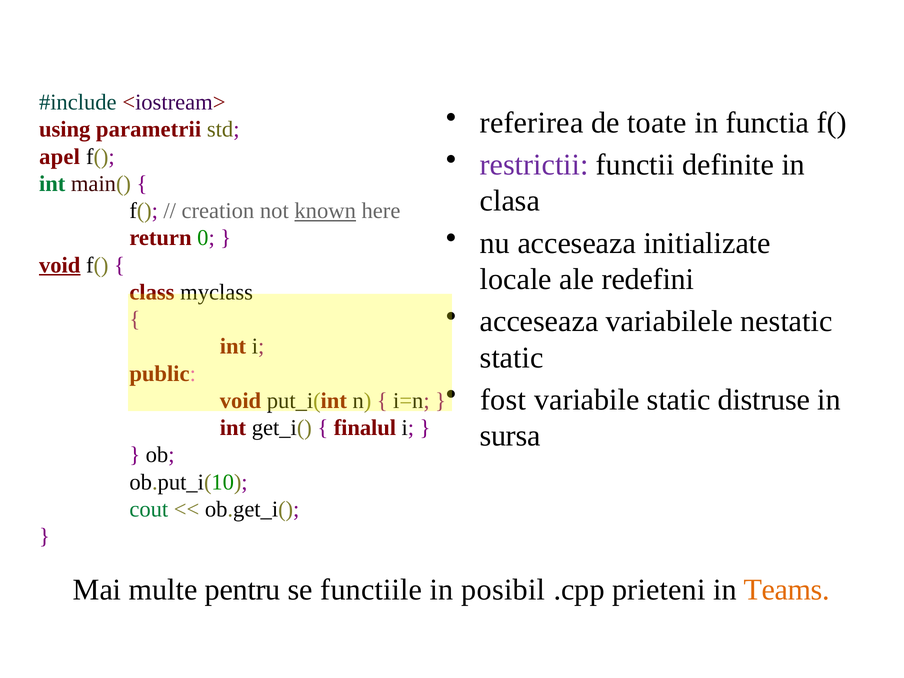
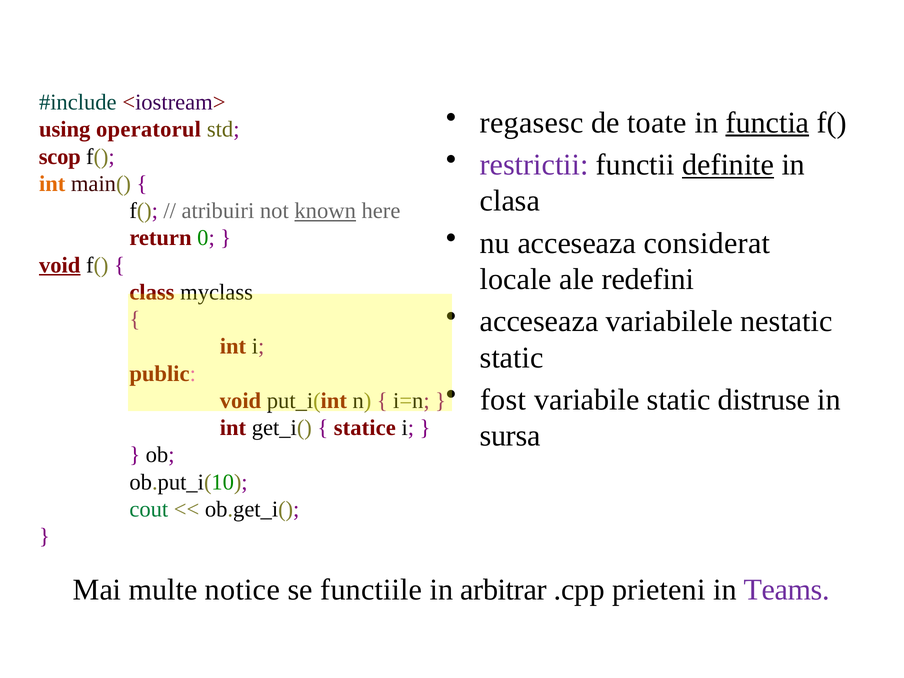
referirea: referirea -> regasesc (532, 123)
functia underline: none -> present (767, 123)
parametrii: parametrii -> operatorul (149, 130)
apel: apel -> scop (60, 157)
definite underline: none -> present (728, 165)
int colour: green -> orange (52, 184)
creation: creation -> atribuiri (218, 211)
initializate: initializate -> considerat (707, 243)
finalul: finalul -> statice (365, 428)
pentru: pentru -> notice (242, 590)
posibil: posibil -> arbitrar (503, 590)
Teams colour: orange -> purple (787, 590)
